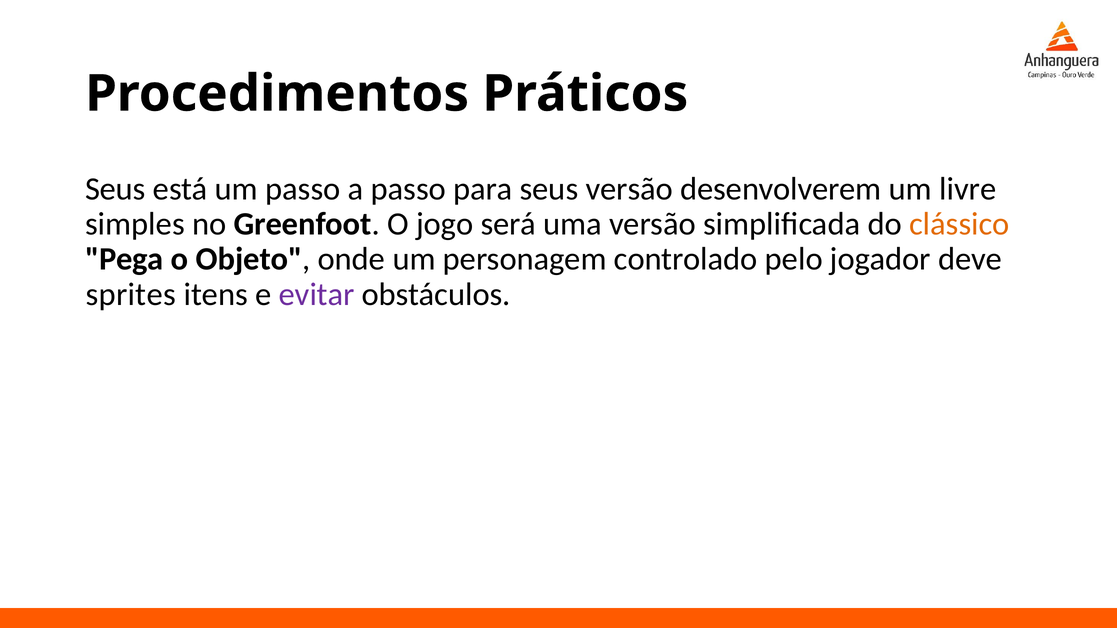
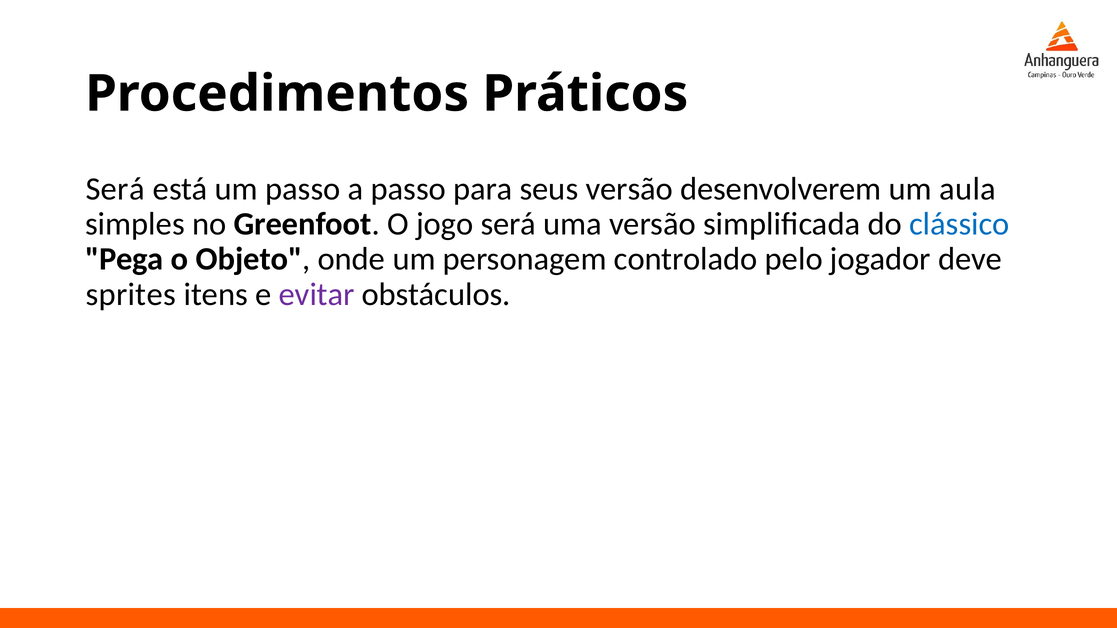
Seus: Seus -> Será (115, 189)
livre: livre -> aula (968, 189)
clássico colour: orange -> blue (959, 224)
